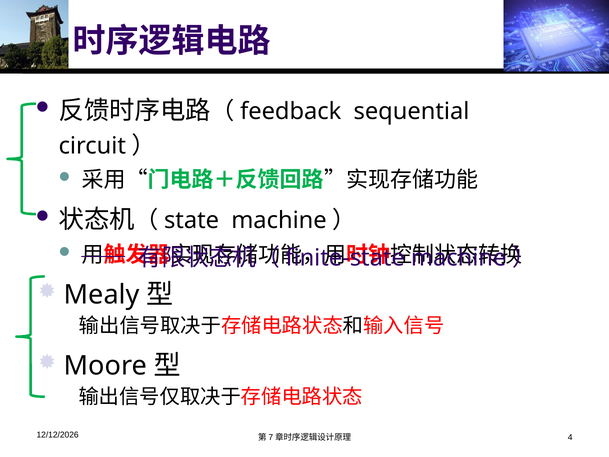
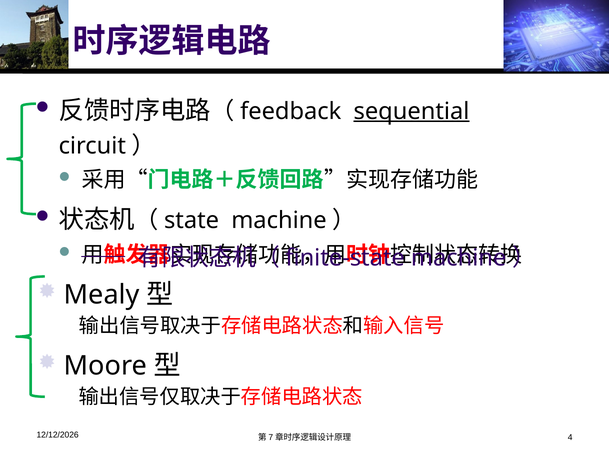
sequential underline: none -> present (411, 111)
